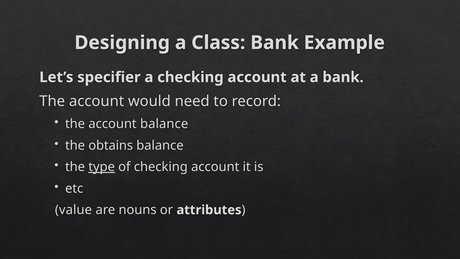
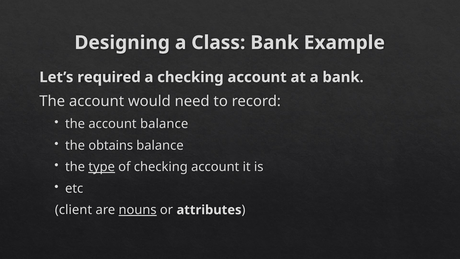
specifier: specifier -> required (109, 77)
value: value -> client (74, 210)
nouns underline: none -> present (138, 210)
